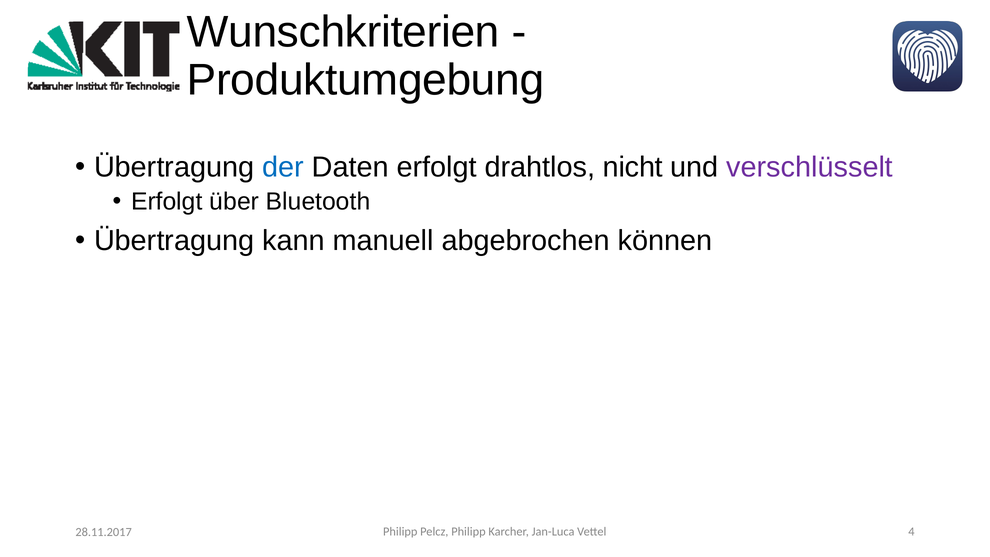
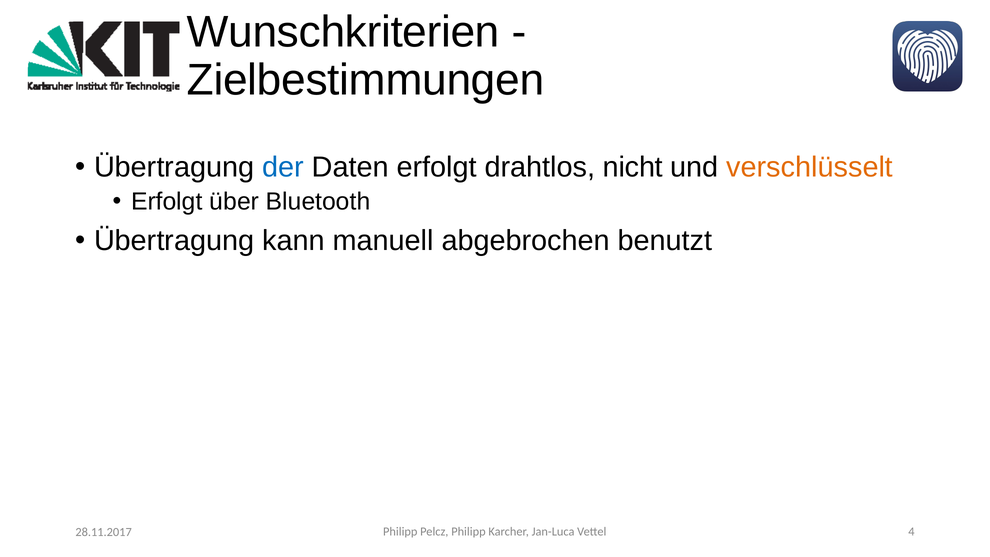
Produktumgebung: Produktumgebung -> Zielbestimmungen (366, 80)
verschlüsselt colour: purple -> orange (810, 167)
können: können -> benutzt (665, 241)
